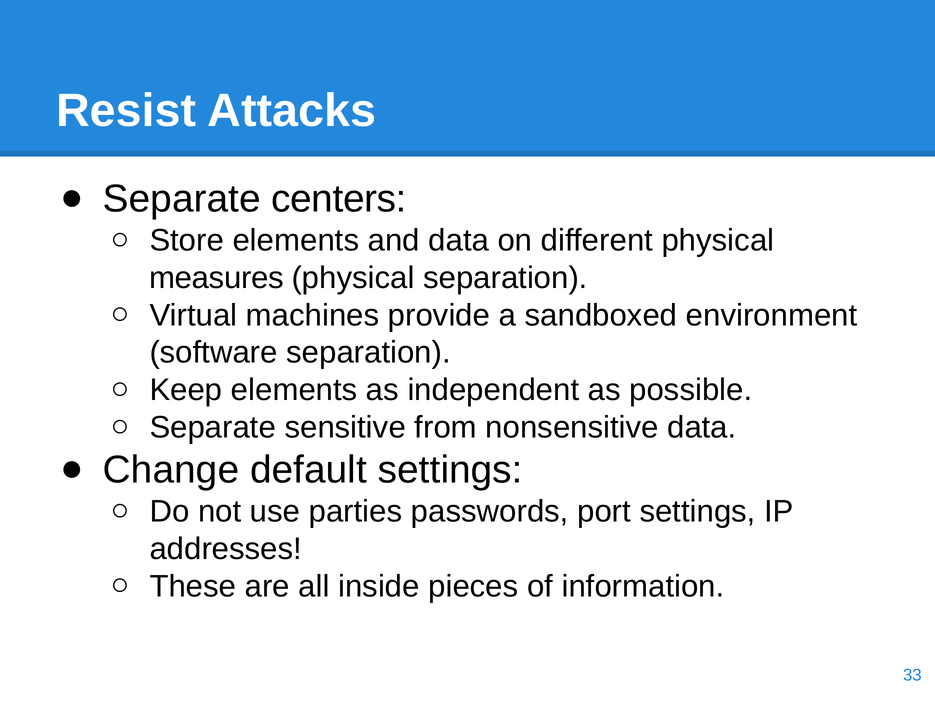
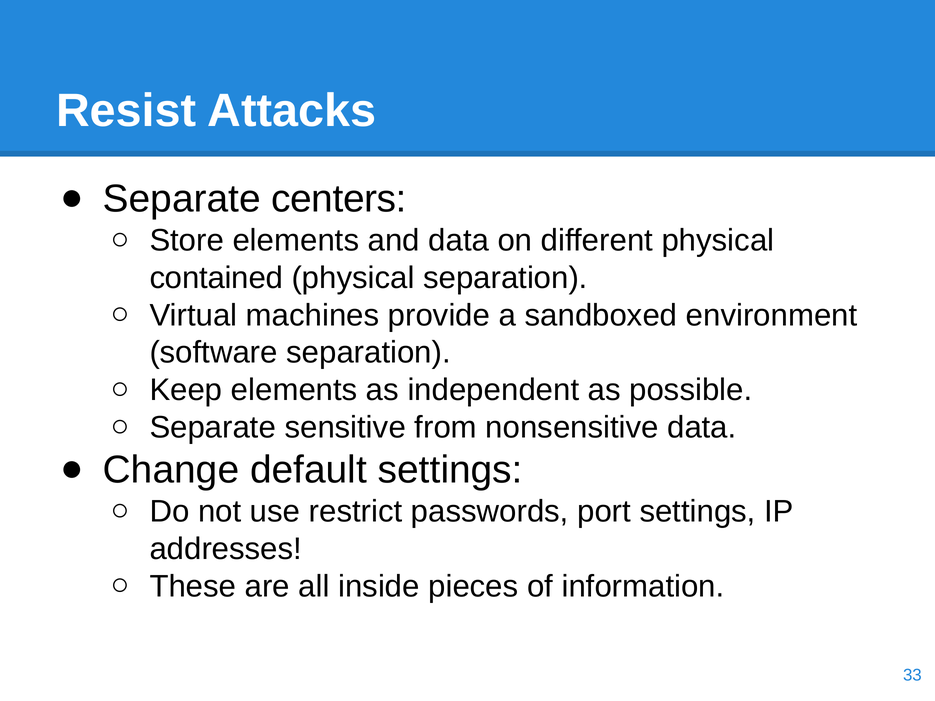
measures: measures -> contained (216, 278)
parties: parties -> restrict (356, 512)
